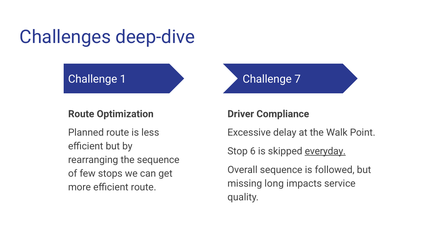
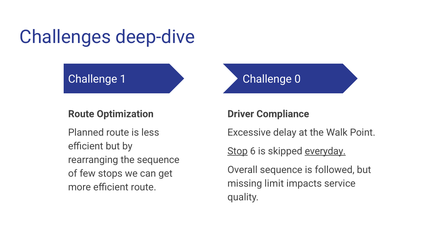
7: 7 -> 0 (298, 79)
Stop underline: none -> present (238, 151)
long: long -> limit (274, 183)
